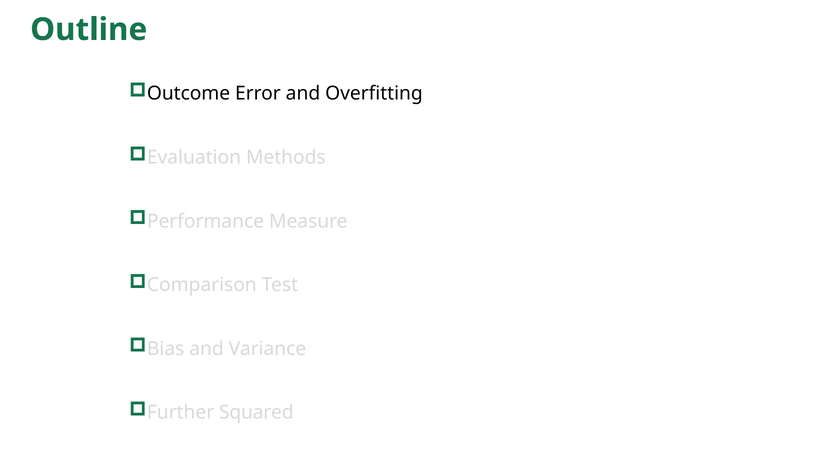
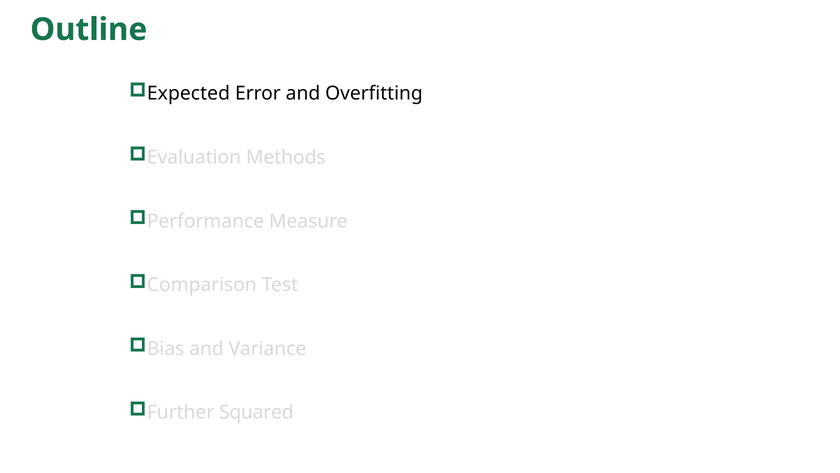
Outcome: Outcome -> Expected (188, 93)
